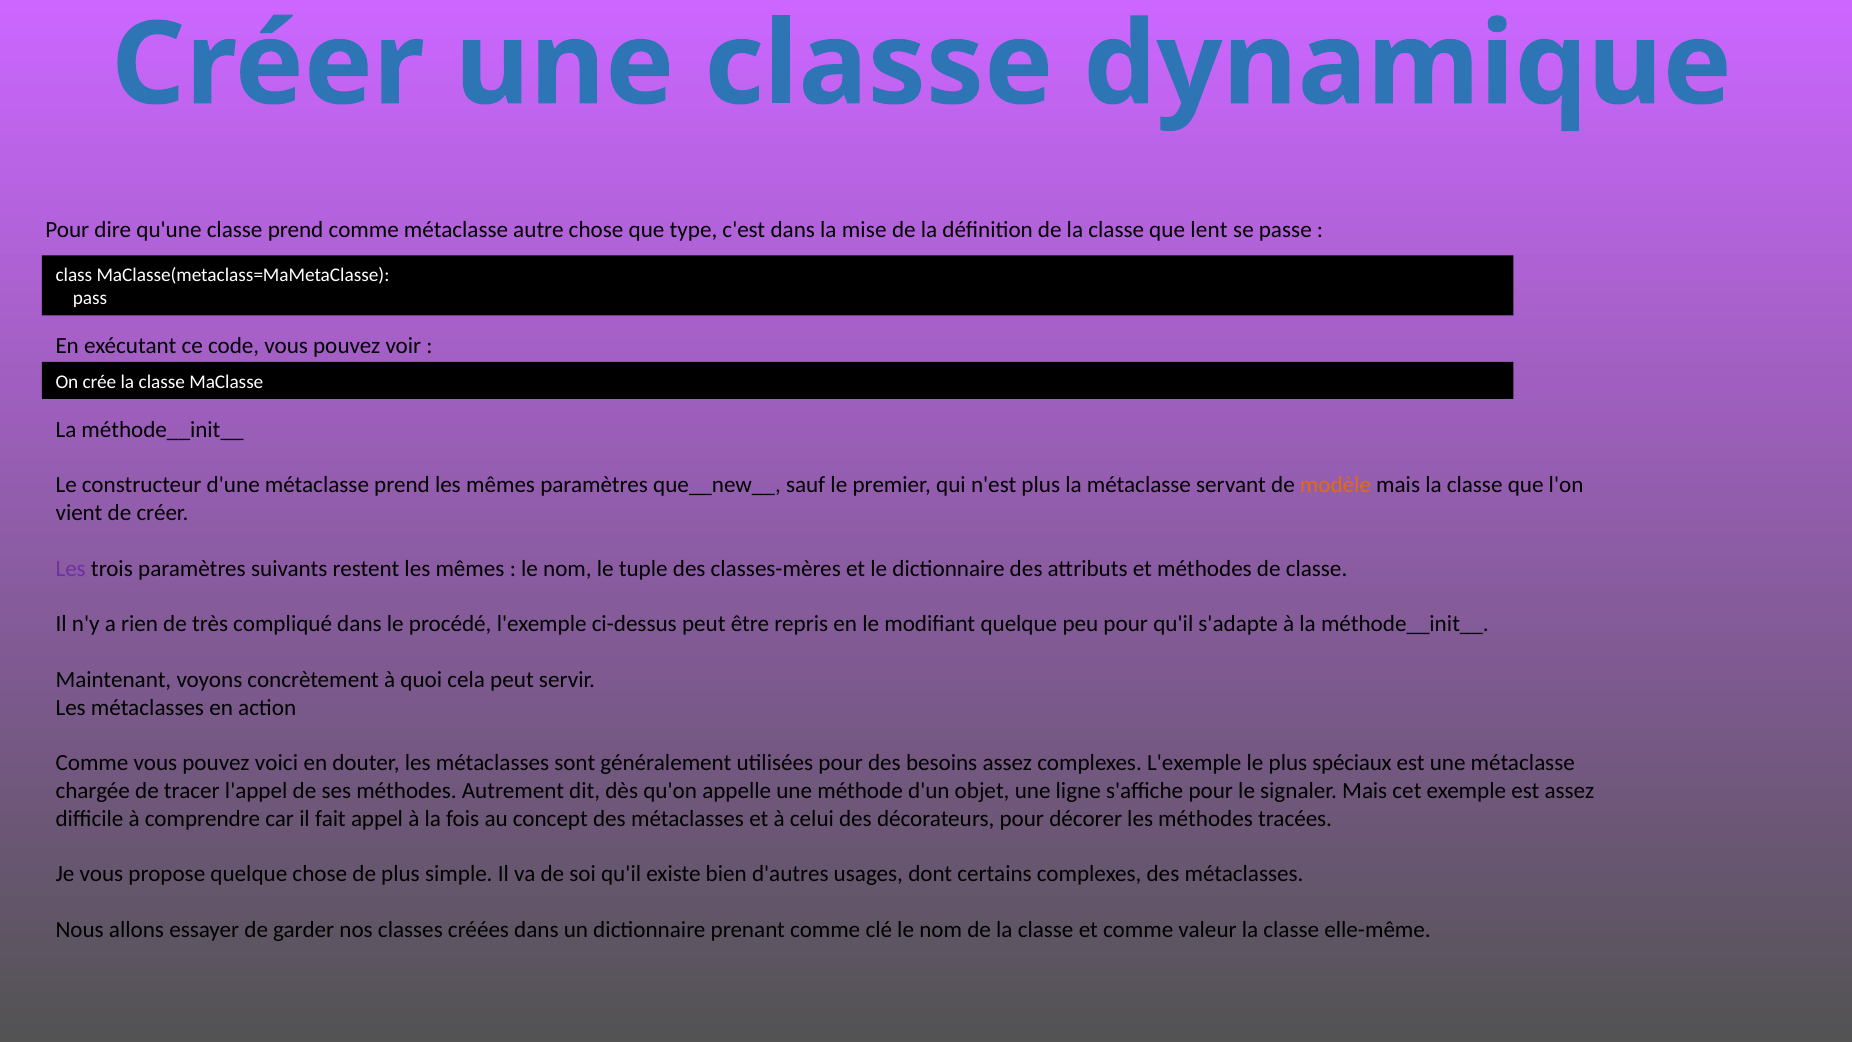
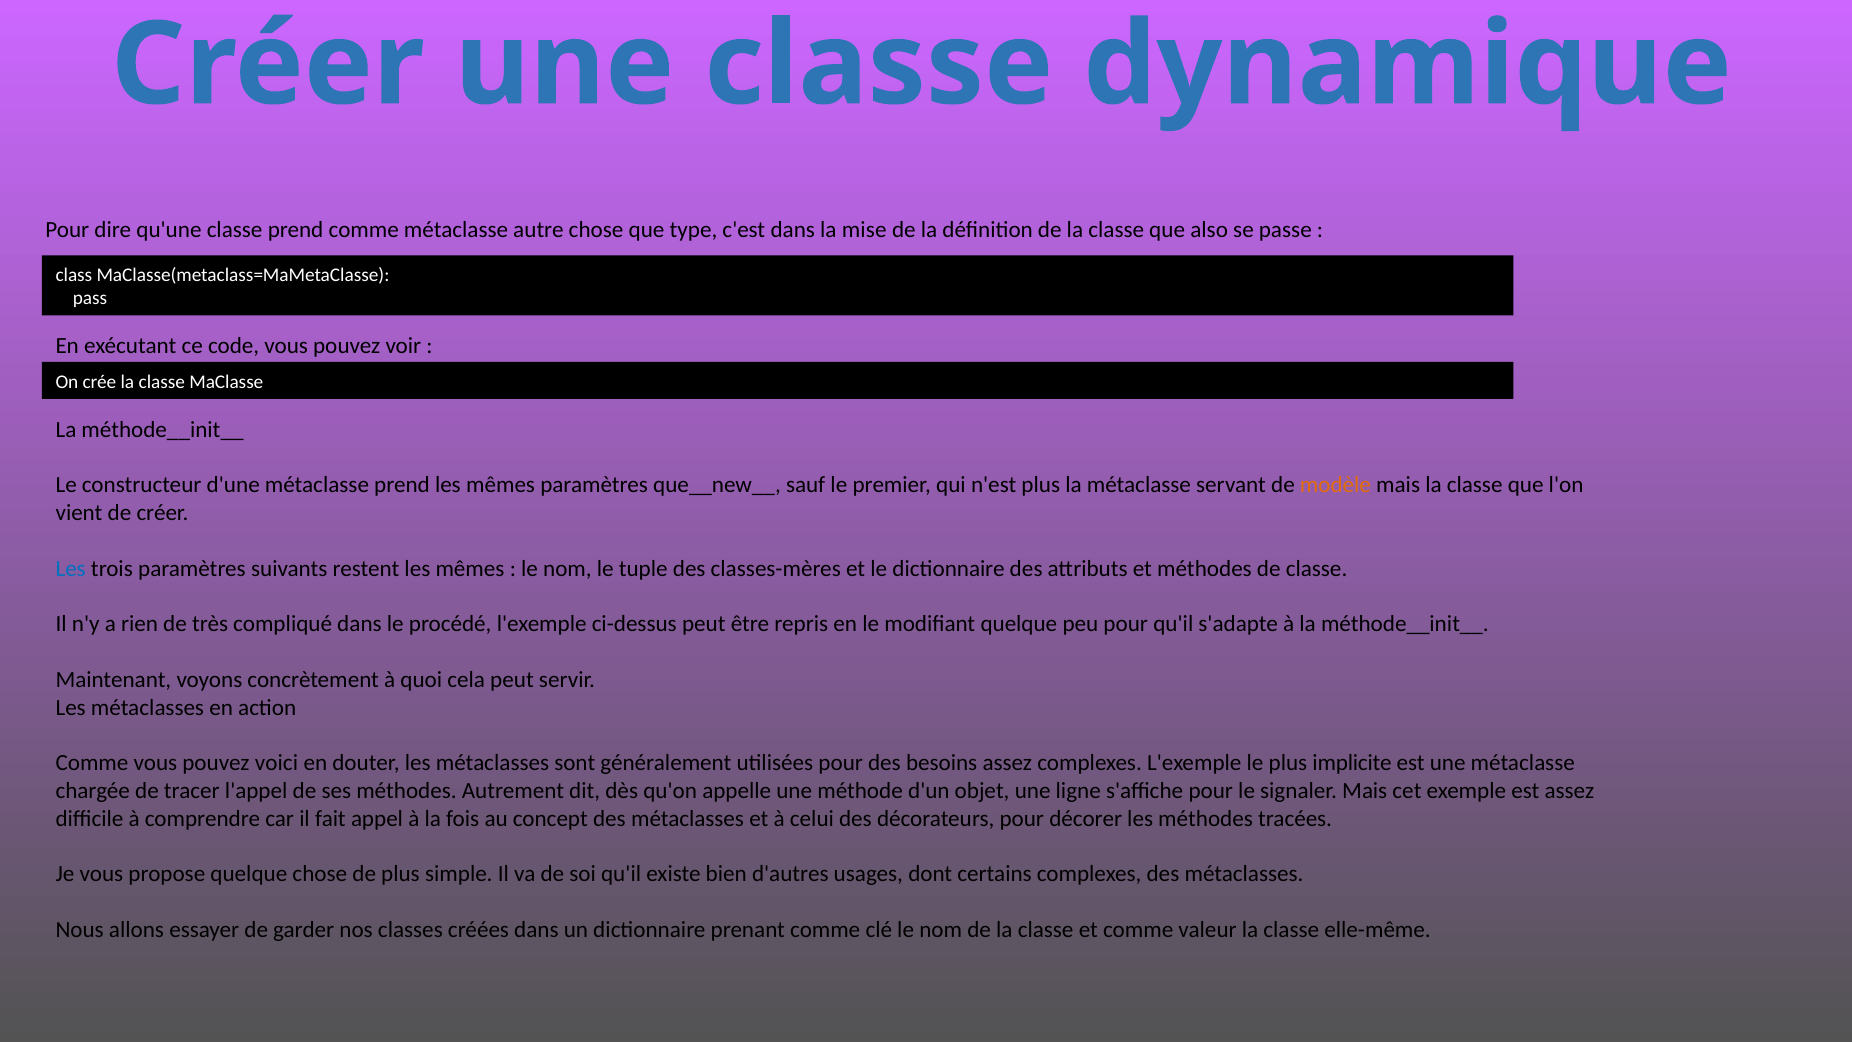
lent: lent -> also (1209, 230)
Les colour: purple -> blue (71, 569)
spéciaux: spéciaux -> implicite (1352, 763)
